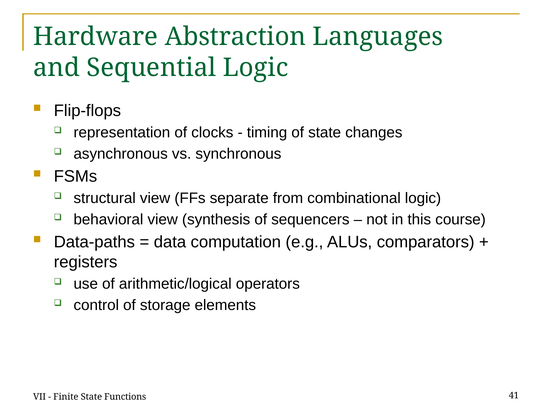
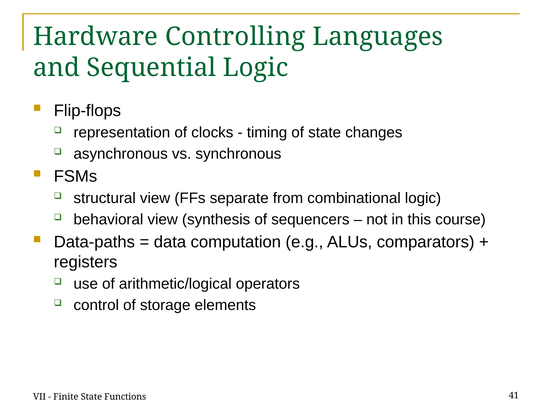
Abstraction: Abstraction -> Controlling (235, 37)
